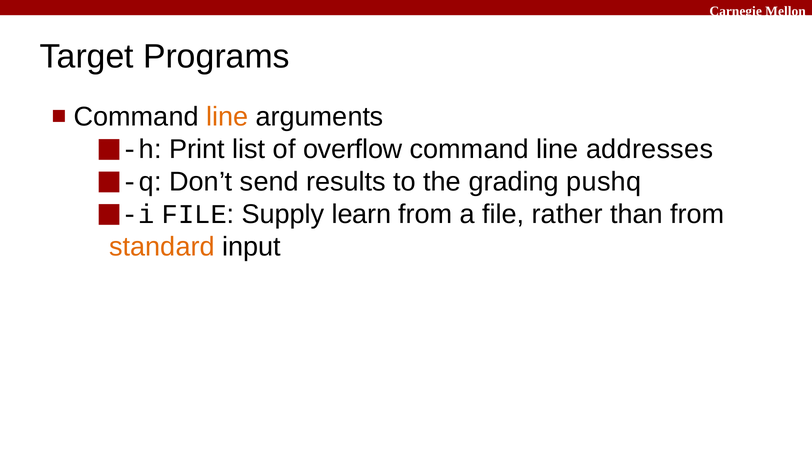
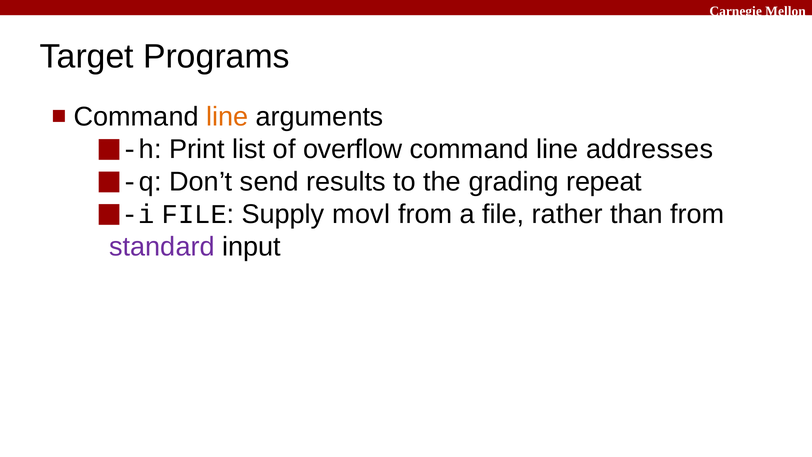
pushq: pushq -> repeat (604, 182)
learn: learn -> movl (361, 214)
standard colour: orange -> purple (162, 247)
